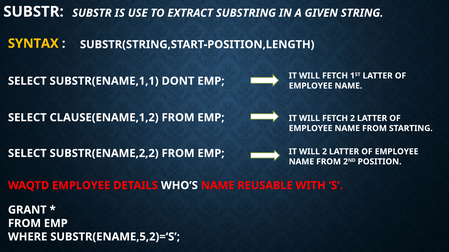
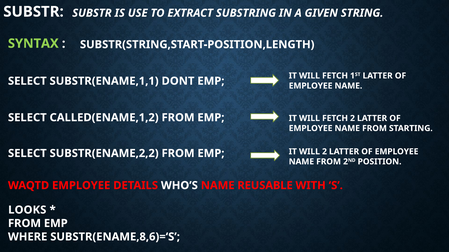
SYNTAX colour: yellow -> light green (33, 44)
CLAUSE(ENAME,1,2: CLAUSE(ENAME,1,2 -> CALLED(ENAME,1,2 (104, 118)
GRANT: GRANT -> LOOKS (27, 210)
SUBSTR(ENAME,5,2)=‘S: SUBSTR(ENAME,5,2)=‘S -> SUBSTR(ENAME,8,6)=‘S (115, 237)
